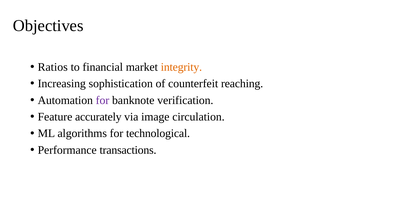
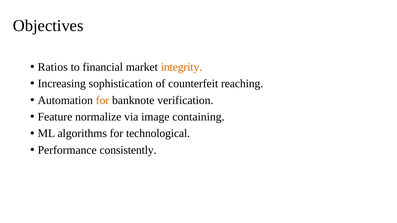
for colour: purple -> orange (102, 100)
accurately: accurately -> normalize (98, 117)
circulation: circulation -> containing (198, 117)
transactions: transactions -> consistently (128, 150)
